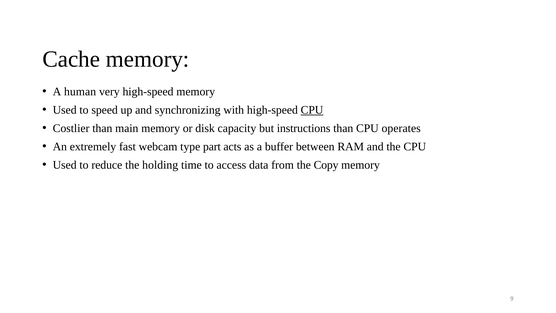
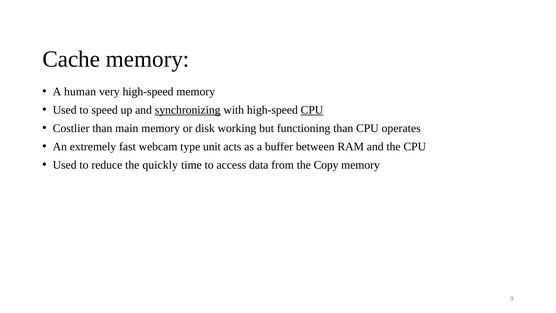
synchronizing underline: none -> present (188, 110)
capacity: capacity -> working (237, 128)
instructions: instructions -> functioning (304, 128)
part: part -> unit (212, 147)
holding: holding -> quickly (160, 165)
